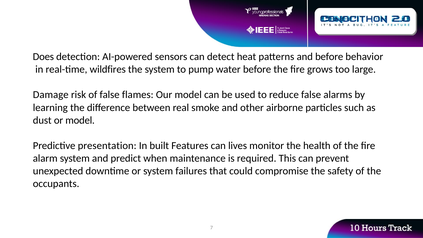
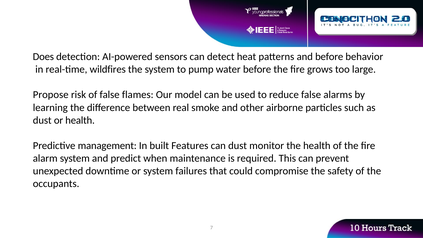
Damage: Damage -> Propose (51, 95)
or model: model -> health (80, 120)
presentation: presentation -> management (107, 146)
can lives: lives -> dust (238, 146)
